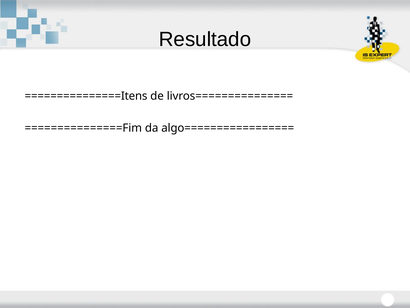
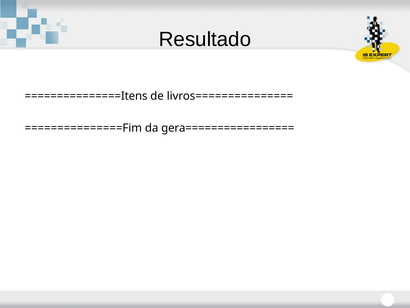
algo=================: algo================= -> gera================= (228, 128)
